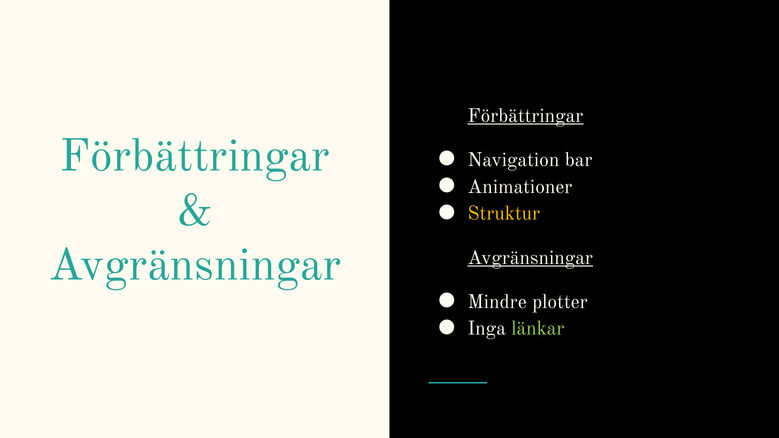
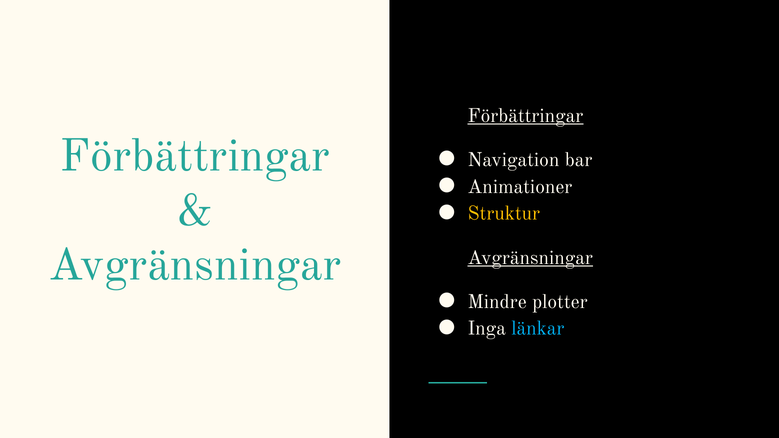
länkar colour: light green -> light blue (538, 329)
